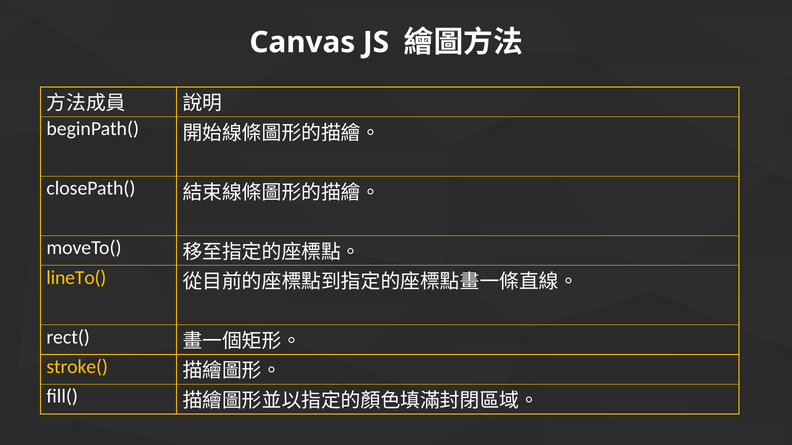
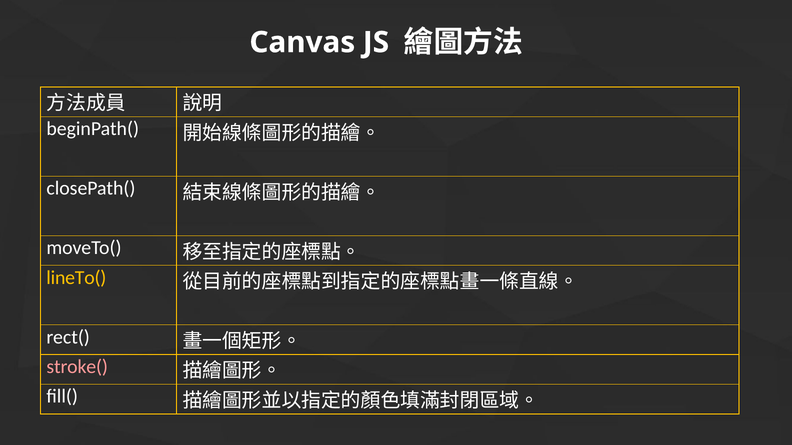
stroke( colour: yellow -> pink (77, 367)
